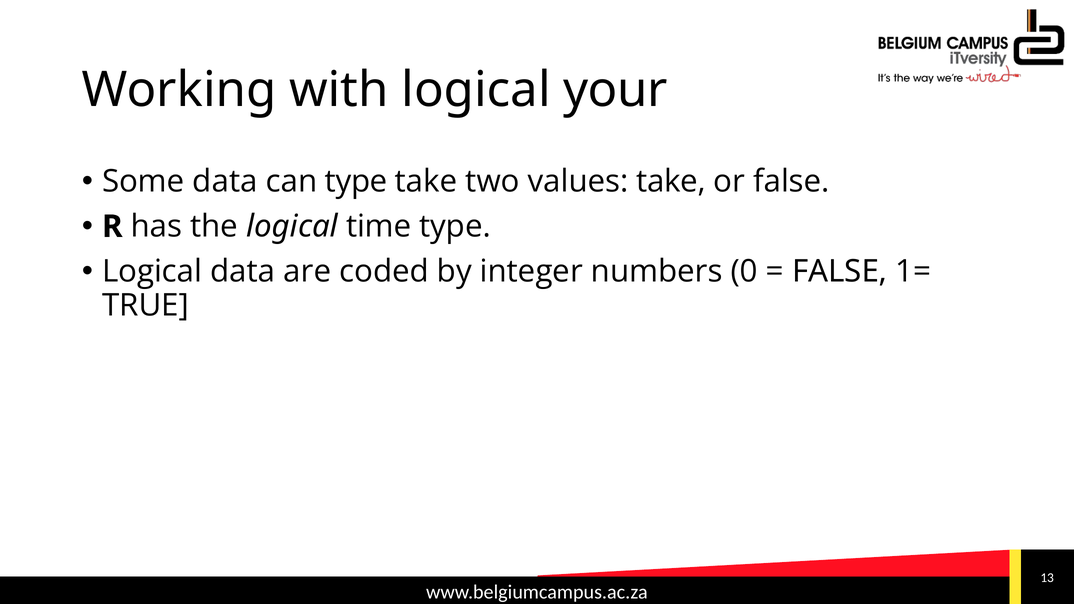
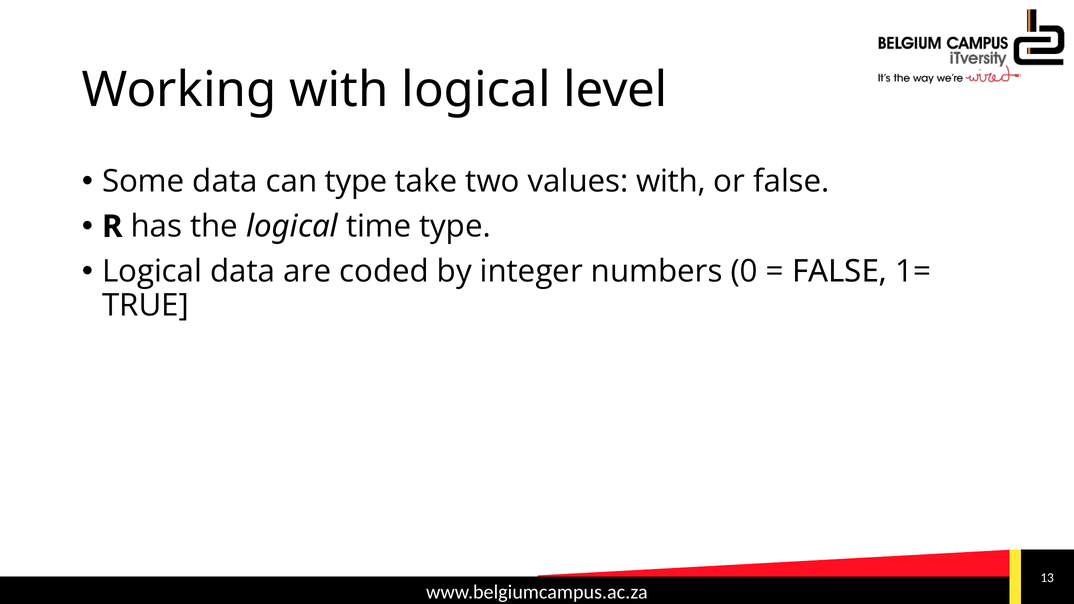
your: your -> level (615, 90)
values take: take -> with (671, 182)
